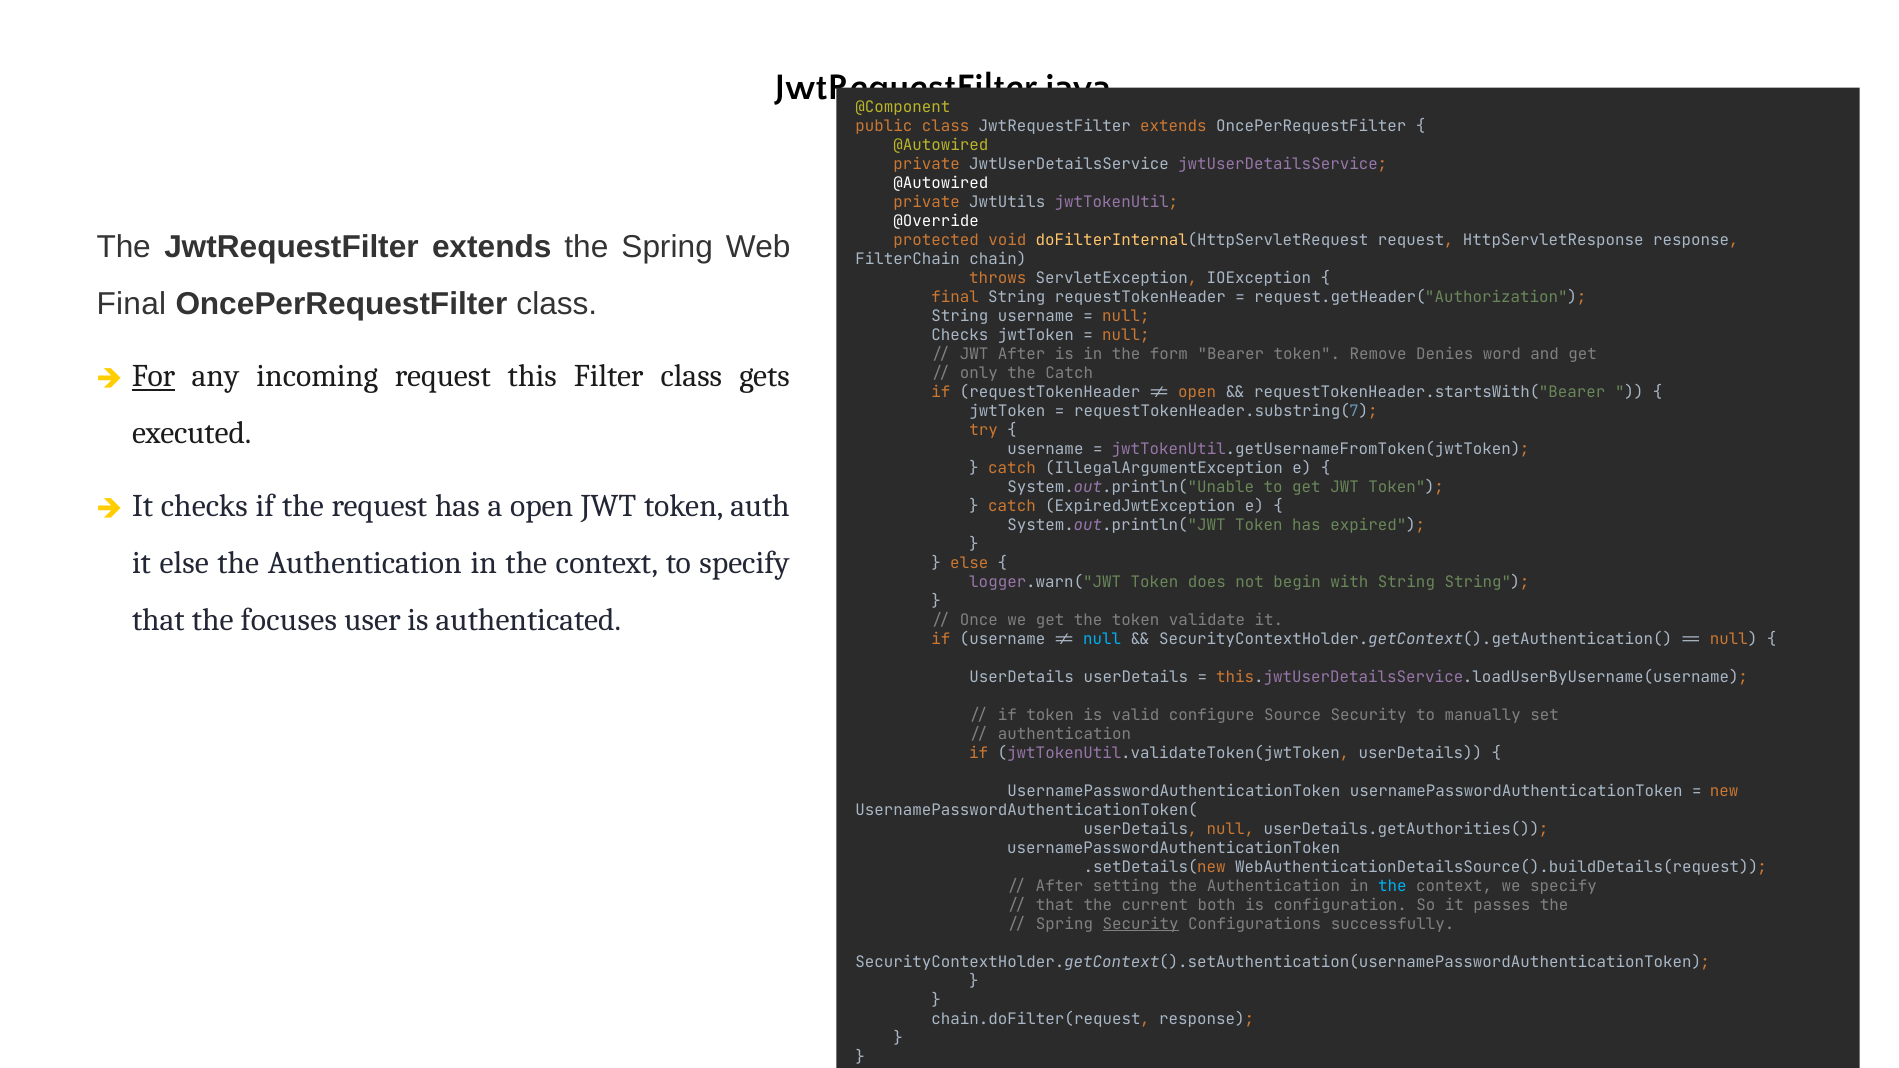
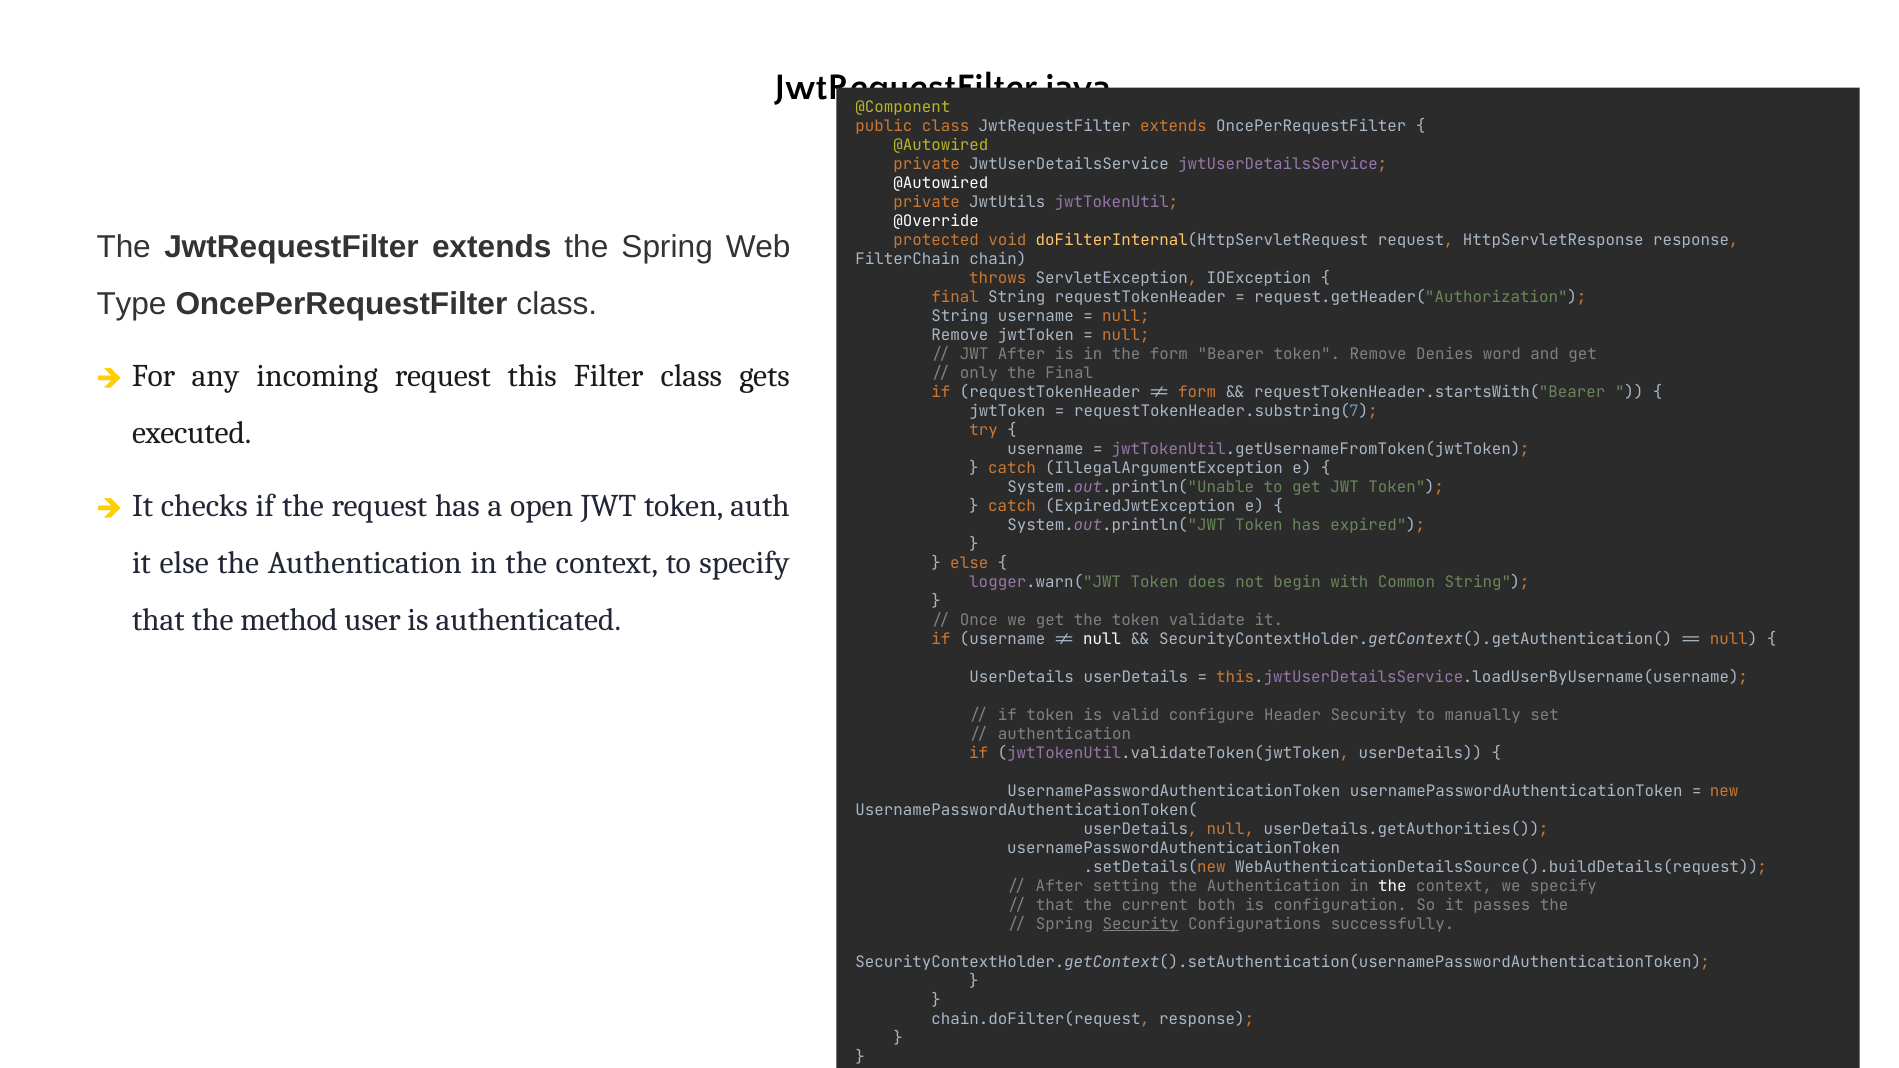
Final: Final -> Type (132, 304)
Checks: Checks -> Remove (960, 335)
the Catch: Catch -> Final (1069, 373)
For underline: present -> none (154, 377)
open: open -> form (1197, 392)
with String: String -> Common (1406, 582)
focuses: focuses -> method (289, 620)
null colour: light blue -> white (1102, 639)
Source: Source -> Header (1293, 715)
the colour: light blue -> white (1392, 886)
